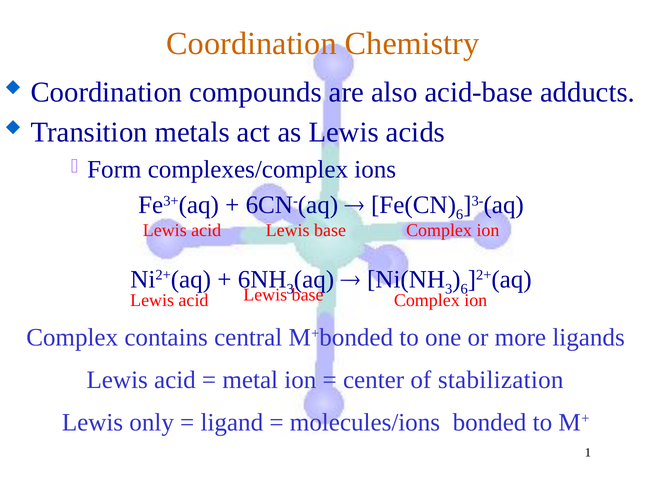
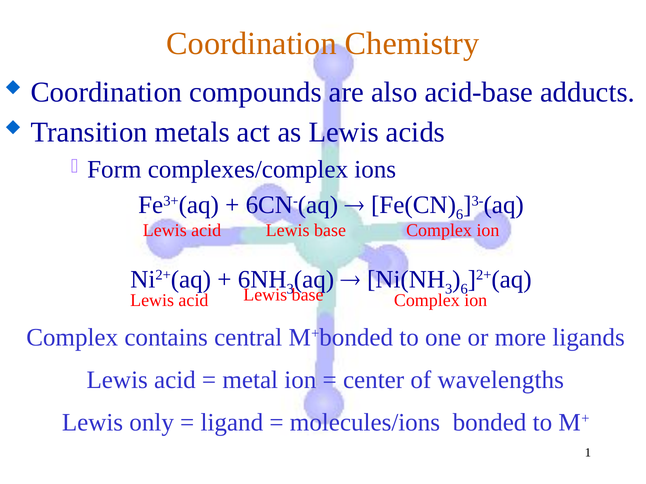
stabilization: stabilization -> wavelengths (501, 380)
